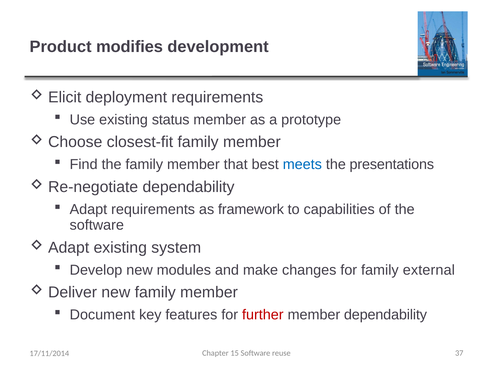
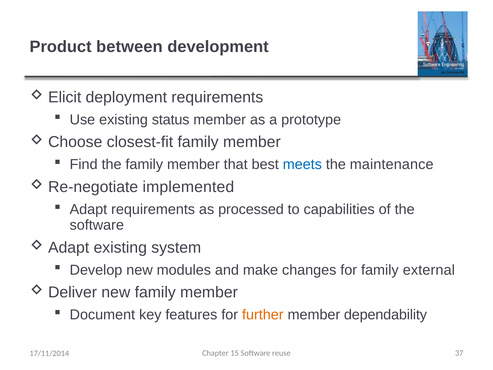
modifies: modifies -> between (129, 47)
presentations: presentations -> maintenance (392, 164)
Re-negotiate dependability: dependability -> implemented (188, 187)
framework: framework -> processed (251, 209)
further colour: red -> orange (263, 315)
